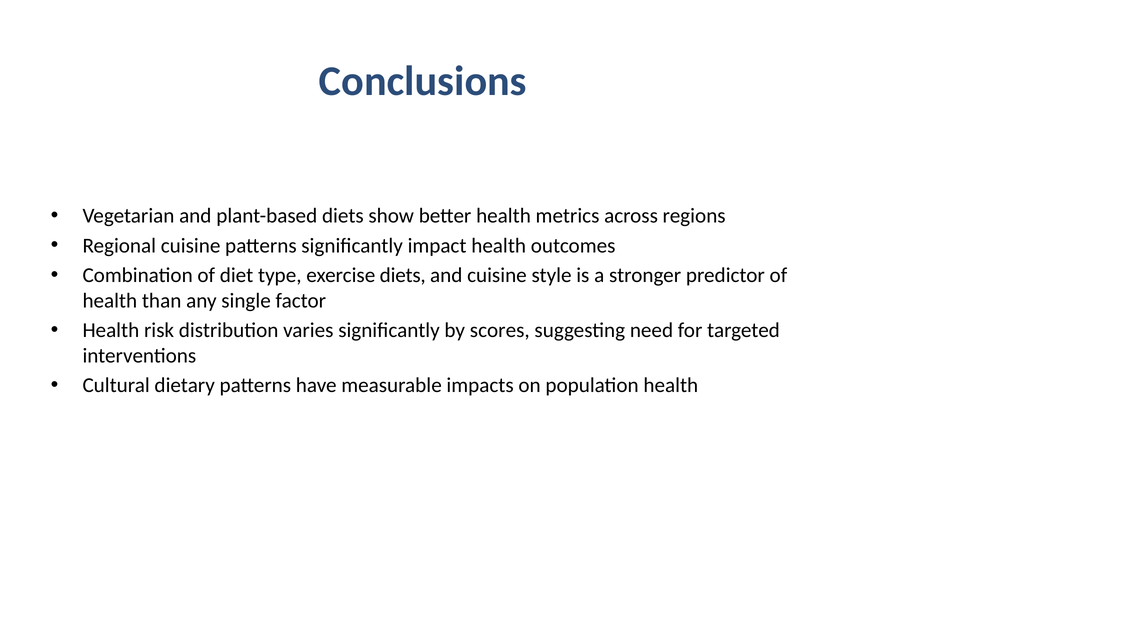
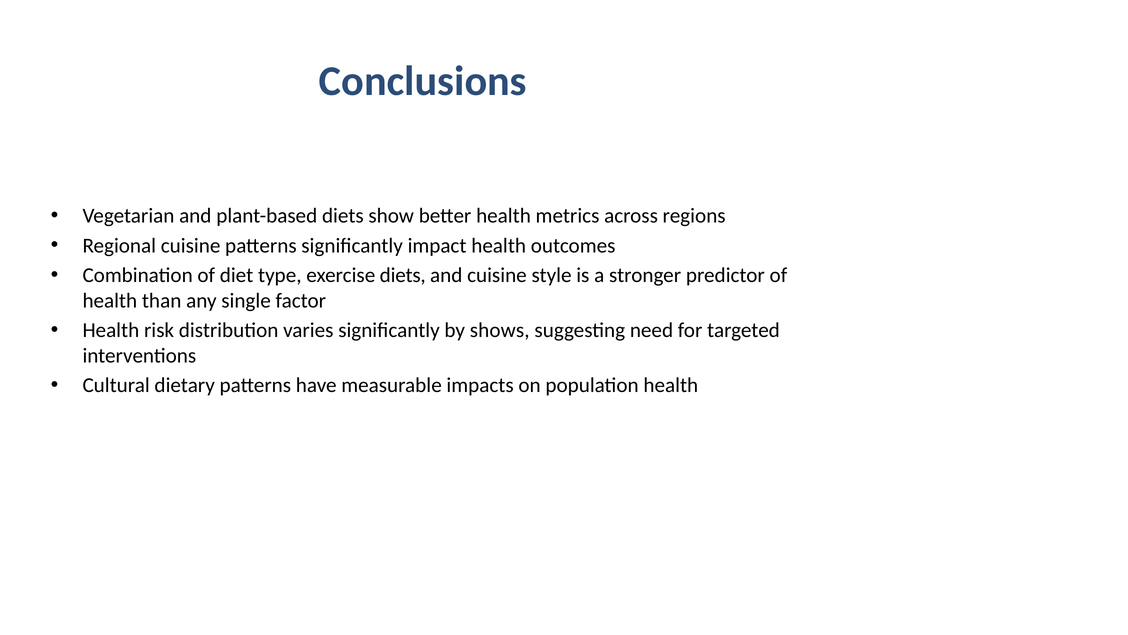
scores: scores -> shows (500, 330)
